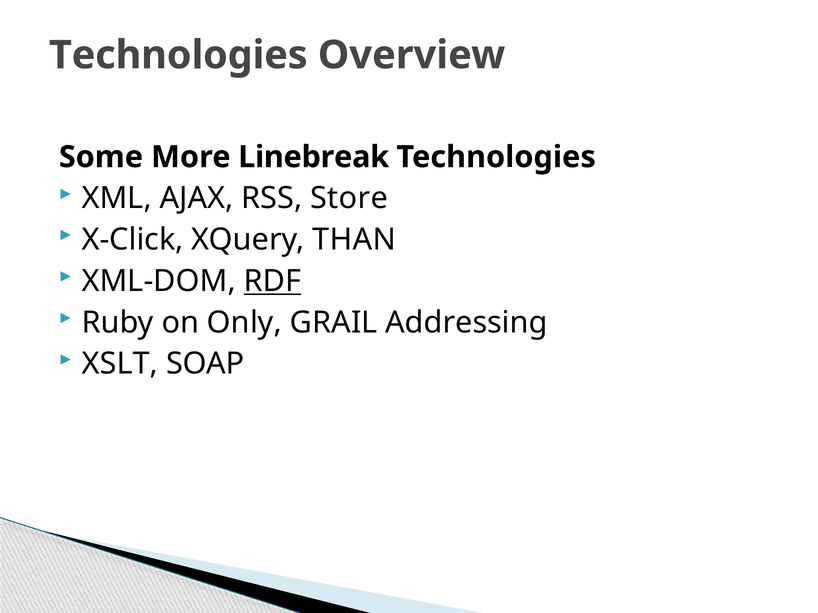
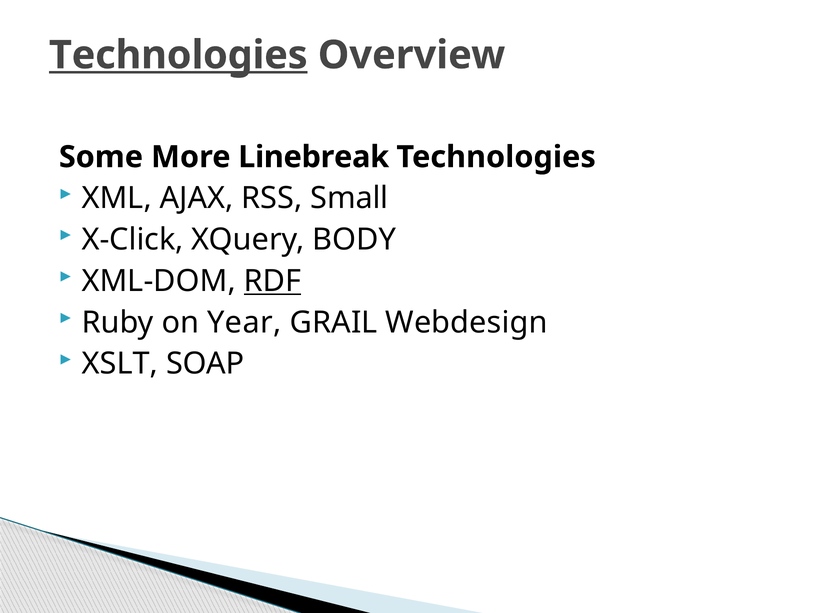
Technologies underline: none -> present (178, 55)
Store: Store -> Small (349, 199)
THAN: THAN -> BODY (354, 240)
Only: Only -> Year (244, 323)
Addressing: Addressing -> Webdesign (466, 323)
